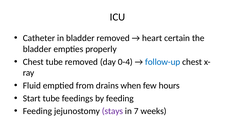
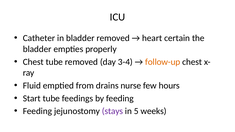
0-4: 0-4 -> 3-4 (125, 62)
follow-up colour: blue -> orange (163, 62)
when: when -> nurse (131, 86)
7: 7 -> 5 (136, 111)
